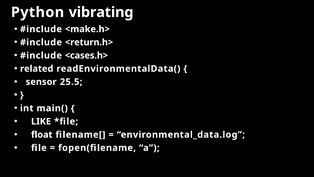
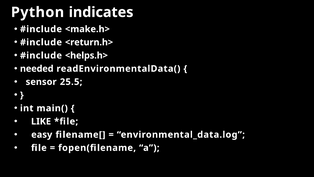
vibrating: vibrating -> indicates (101, 12)
<cases.h>: <cases.h> -> <helps.h> (86, 55)
related: related -> needed (37, 69)
float: float -> easy (42, 134)
